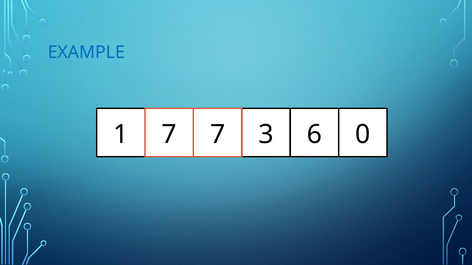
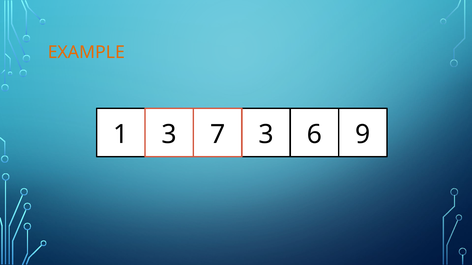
EXAMPLE colour: blue -> orange (86, 52)
1 7: 7 -> 3 (169, 135)
0: 0 -> 9 (363, 135)
